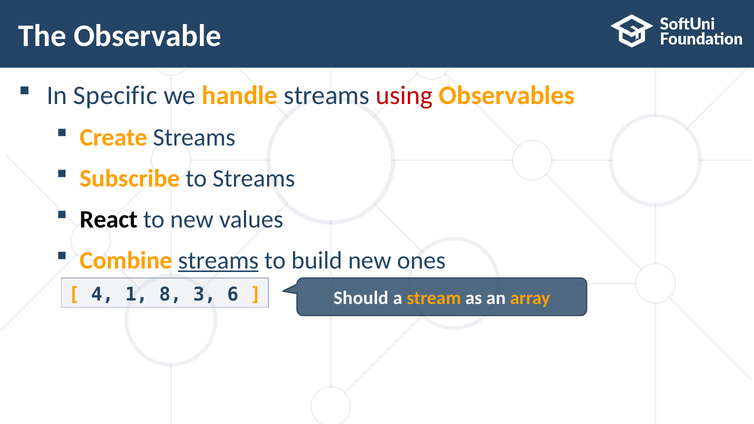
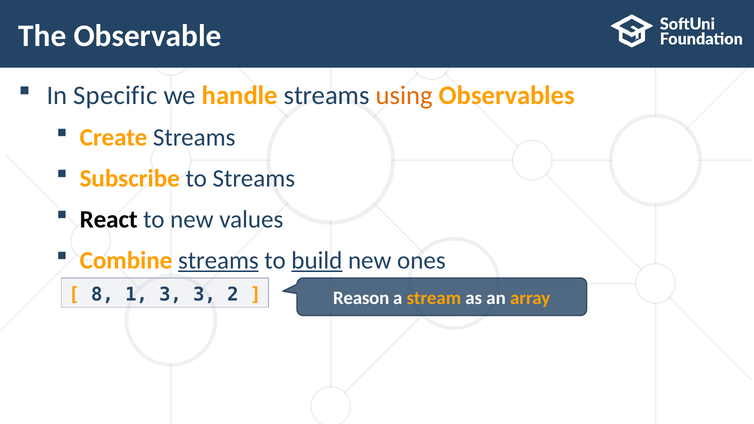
using colour: red -> orange (404, 96)
build underline: none -> present (317, 261)
4: 4 -> 8 (102, 295)
1 8: 8 -> 3 (171, 295)
6: 6 -> 2 (233, 295)
Should: Should -> Reason (361, 298)
